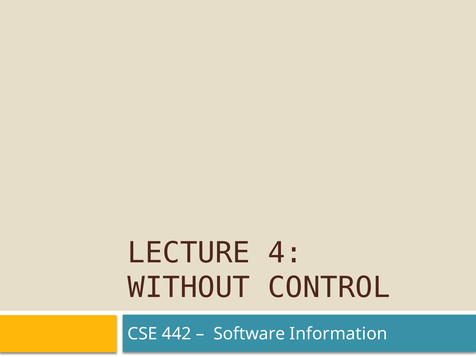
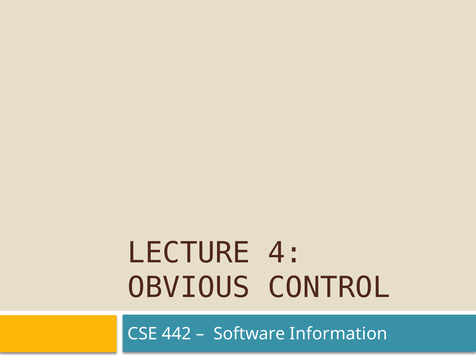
WITHOUT: WITHOUT -> OBVIOUS (189, 288)
